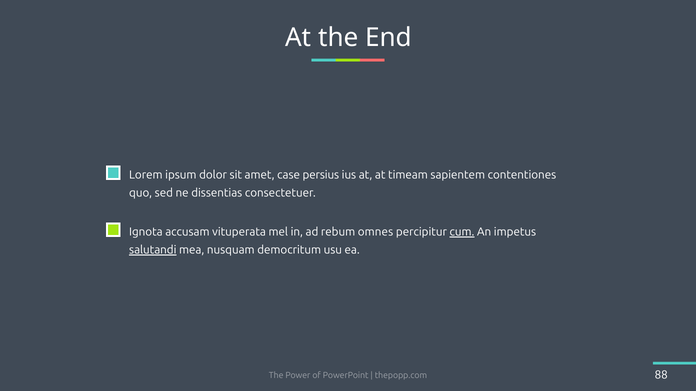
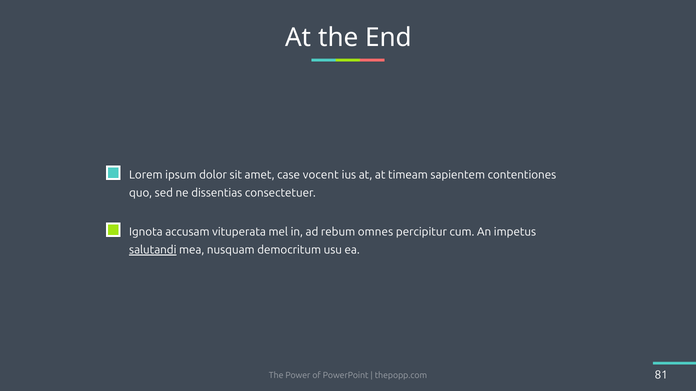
persius: persius -> vocent (321, 175)
cum underline: present -> none (462, 232)
88: 88 -> 81 (661, 375)
